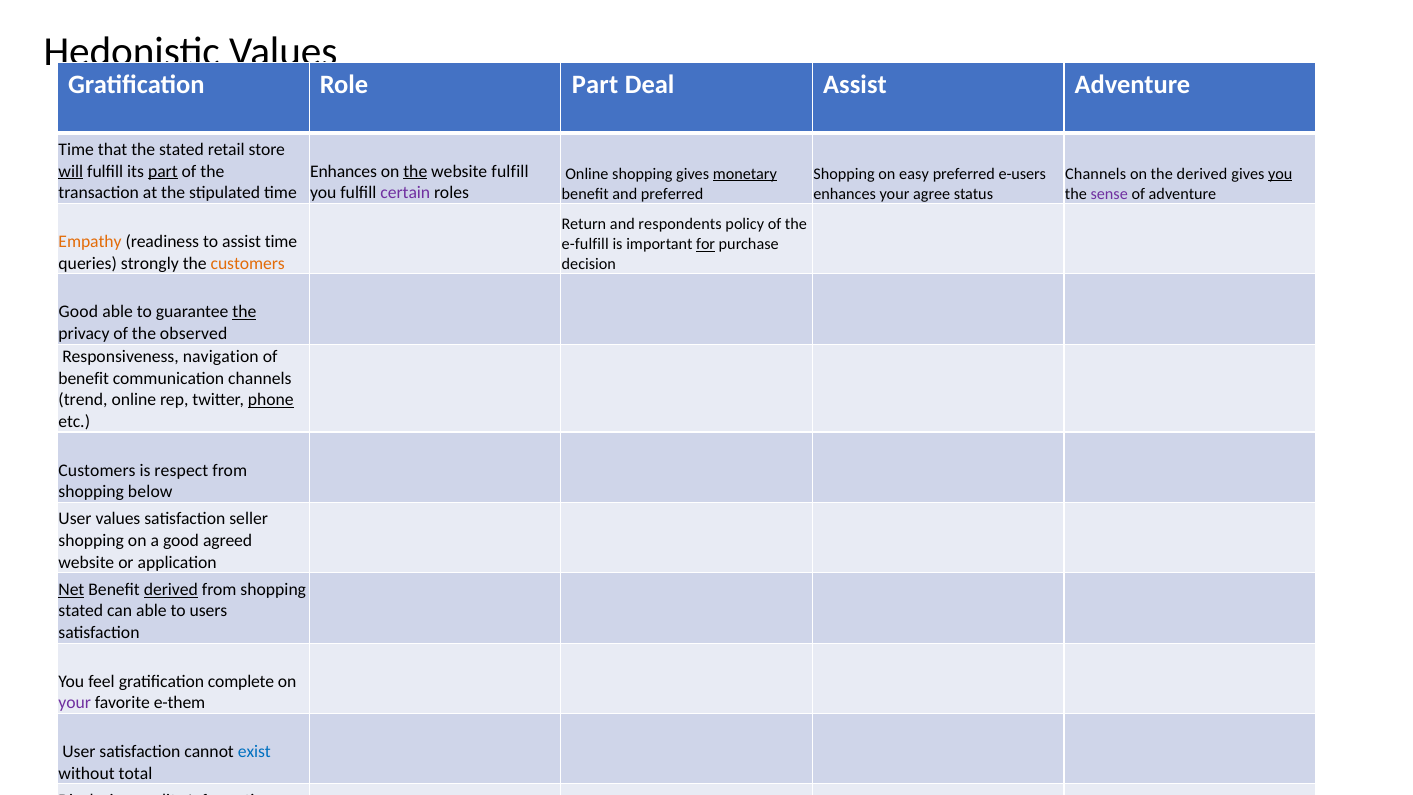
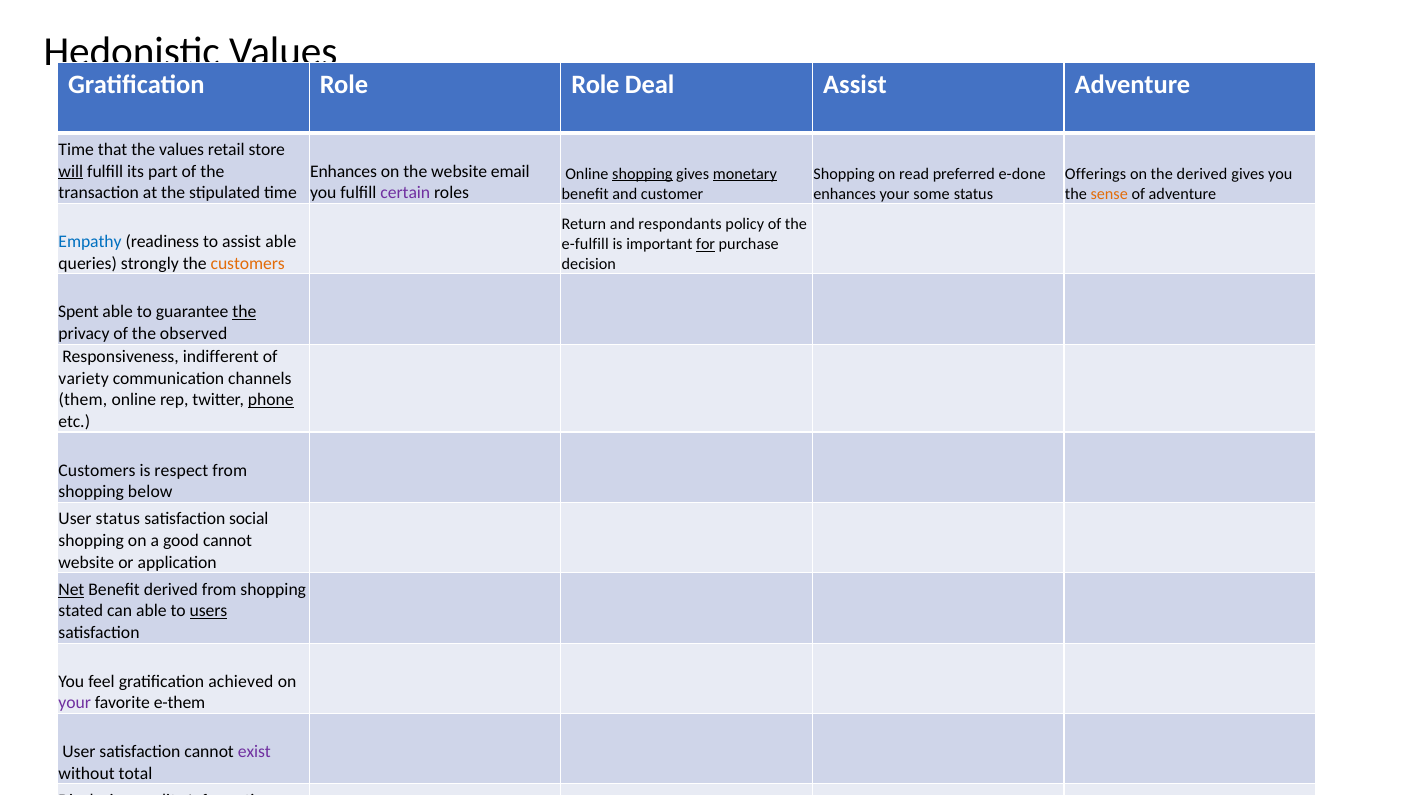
Role Part: Part -> Role (595, 85)
the stated: stated -> values (182, 150)
part underline: present -> none (163, 171)
the underline: present -> none (415, 171)
website fulfill: fulfill -> email (510, 171)
shopping underline: none -> present (642, 174)
easy: easy -> read (914, 174)
e-users: e-users -> e-done (1022, 174)
Channels: Channels -> Offerings (1096, 174)
you underline: present -> none (1280, 174)
and preferred: preferred -> customer (672, 194)
agree: agree -> some (932, 194)
sense colour: purple -> orange (1109, 194)
respondents: respondents -> respondants (680, 224)
Empathy colour: orange -> blue (90, 242)
assist time: time -> able (281, 242)
Good: Good -> Spent (79, 312)
navigation: navigation -> indifferent (221, 357)
benefit: benefit -> variety (84, 378)
trend: trend -> them (83, 400)
User values: values -> status (118, 519)
seller: seller -> social (249, 519)
good agreed: agreed -> cannot (228, 541)
derived underline: present -> none (171, 589)
users underline: none -> present (208, 611)
complete: complete -> achieved (241, 681)
exist colour: blue -> purple (254, 752)
